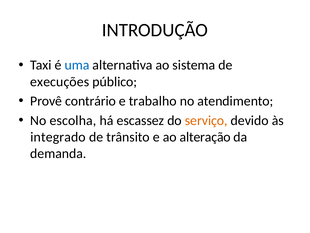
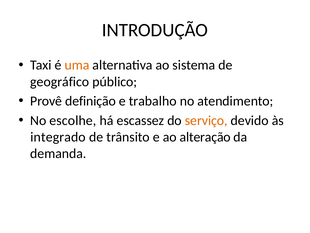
uma colour: blue -> orange (77, 65)
execuções: execuções -> geográfico (60, 82)
contrário: contrário -> definição (91, 101)
escolha: escolha -> escolhe (73, 120)
